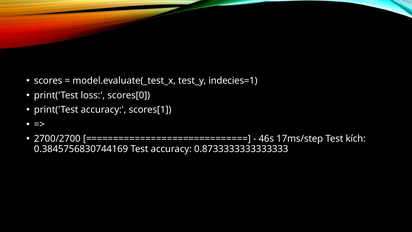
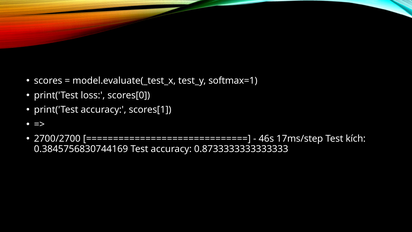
indecies=1: indecies=1 -> softmax=1 (233, 81)
